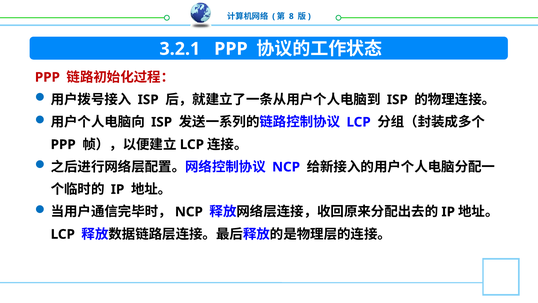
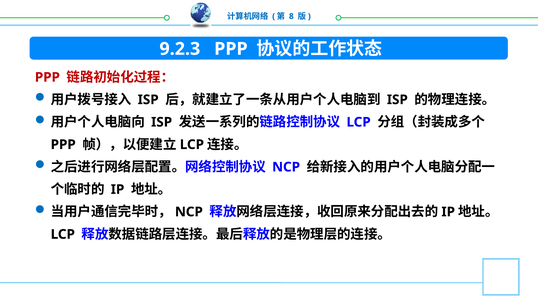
3.2.1: 3.2.1 -> 9.2.3 (180, 49)
